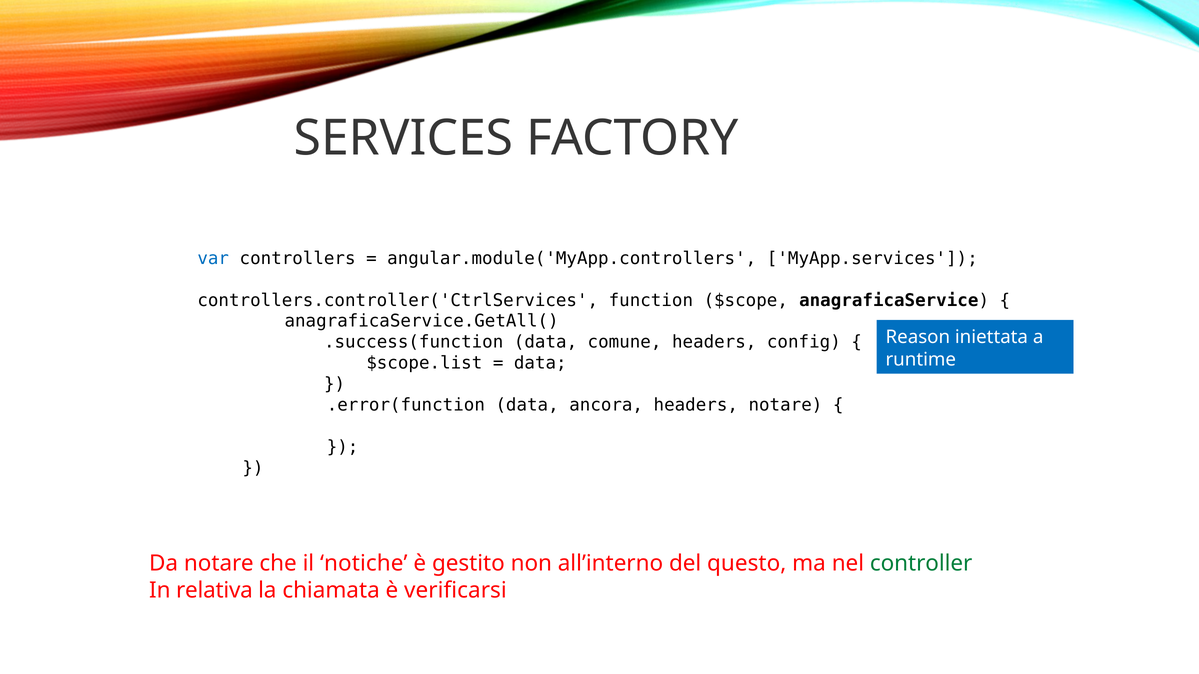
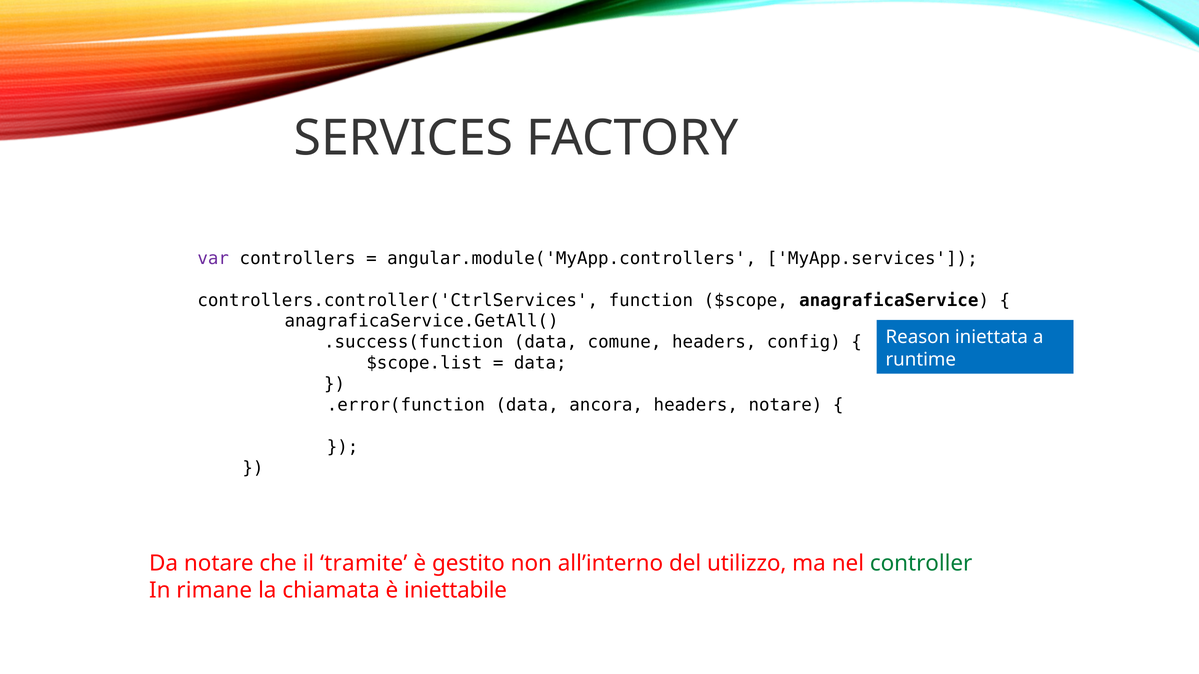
var colour: blue -> purple (213, 258)
notiche: notiche -> tramite (364, 564)
questo: questo -> utilizzo (747, 564)
relativa: relativa -> rimane (214, 591)
verificarsi: verificarsi -> iniettabile (456, 591)
